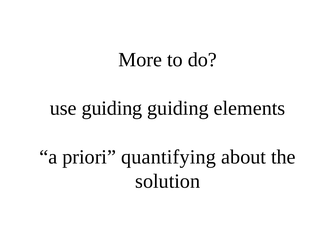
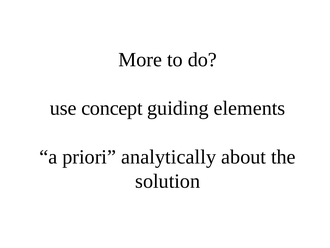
use guiding: guiding -> concept (112, 108)
quantifying: quantifying -> analytically (169, 157)
